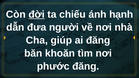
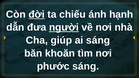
người underline: none -> present (64, 27)
ai đăng: đăng -> sáng (98, 40)
phước đăng: đăng -> sáng (86, 66)
